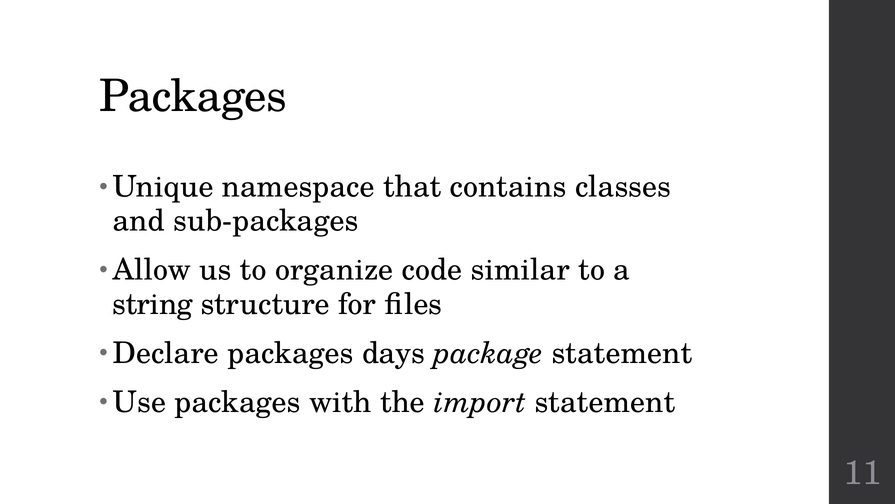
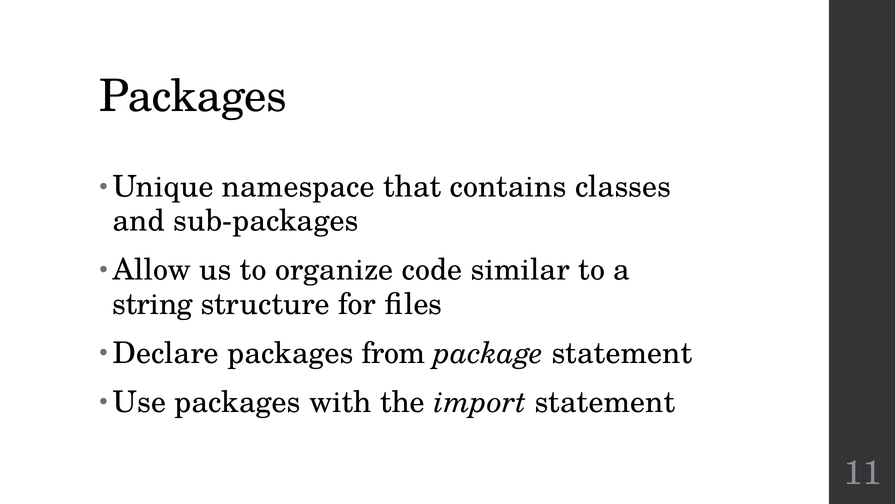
days: days -> from (393, 353)
